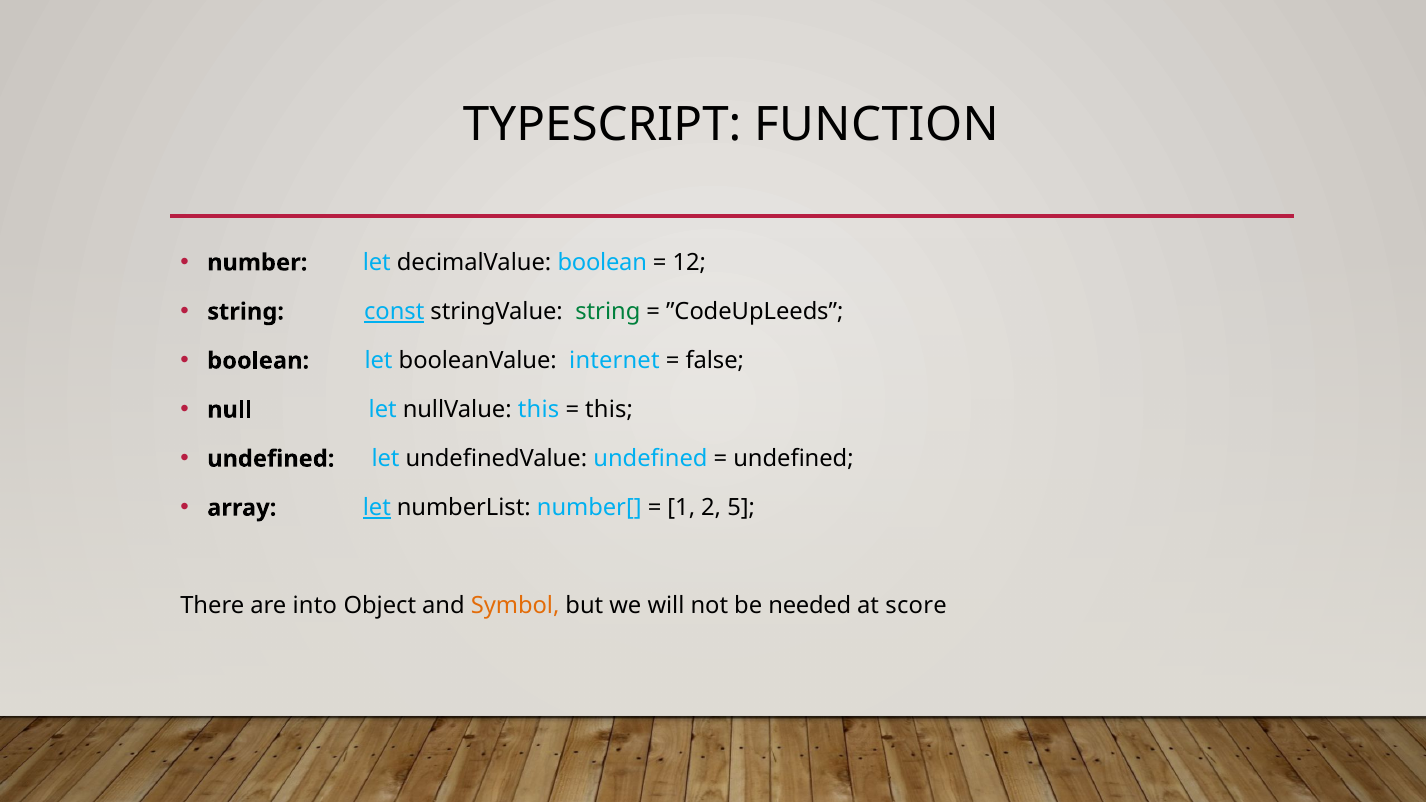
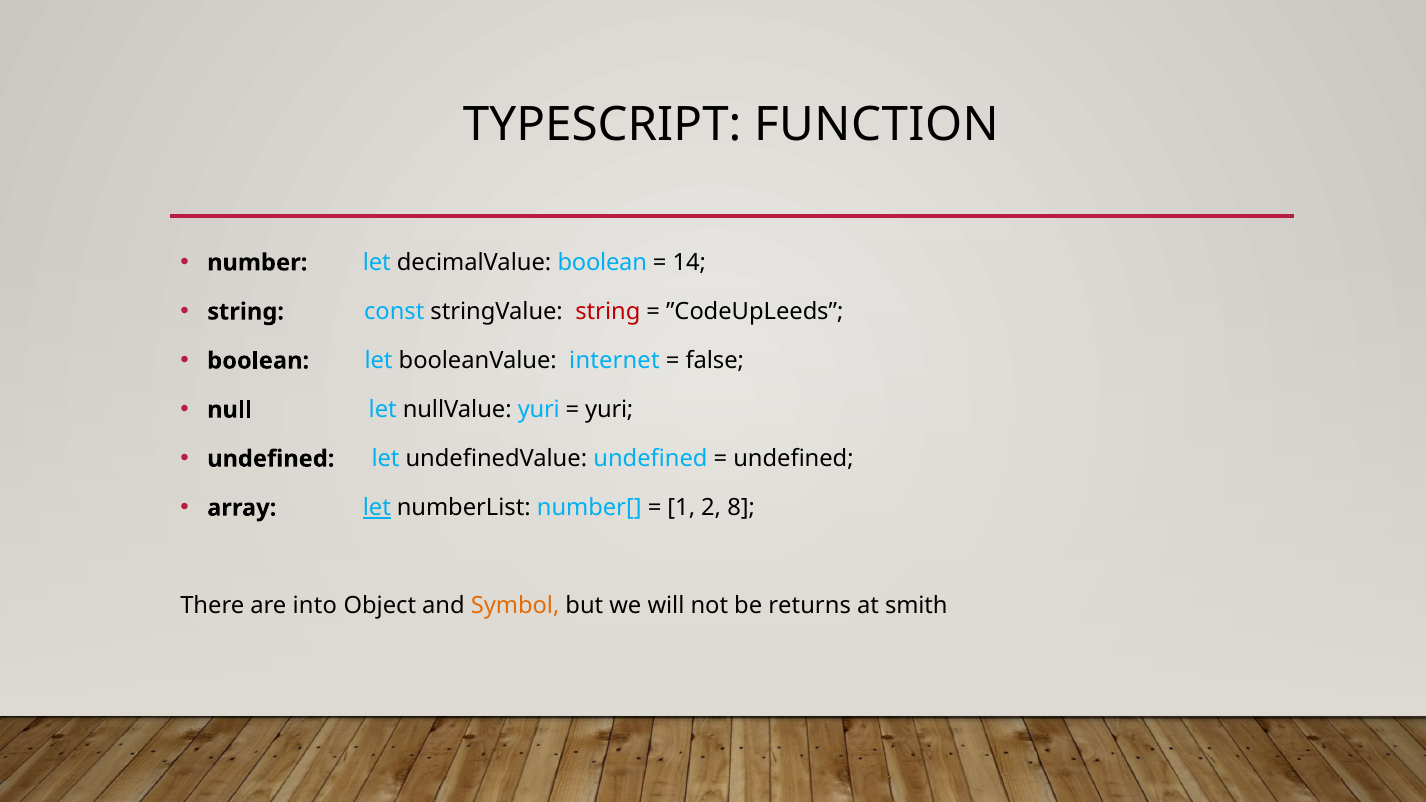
12: 12 -> 14 (689, 263)
const underline: present -> none (394, 312)
string colour: green -> red (608, 312)
nullValue this: this -> yuri (539, 410)
this: this -> yuri (609, 410)
5: 5 -> 8 (741, 508)
needed: needed -> returns (810, 606)
score: score -> smith (916, 606)
